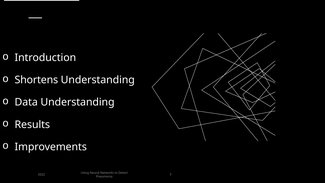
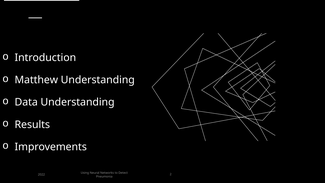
Shortens: Shortens -> Matthew (36, 80)
